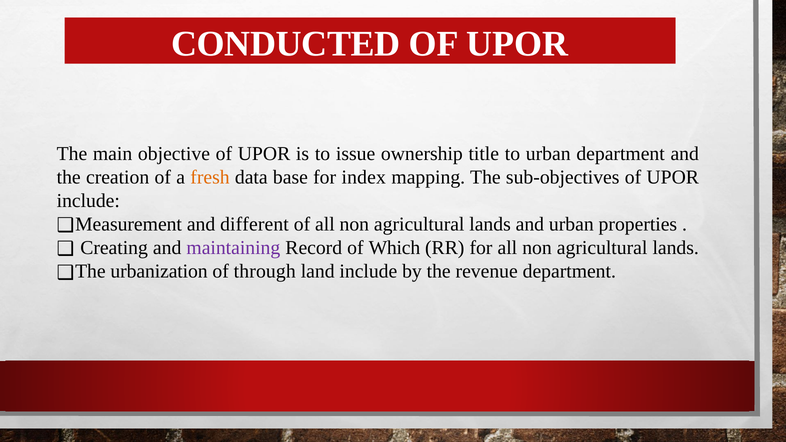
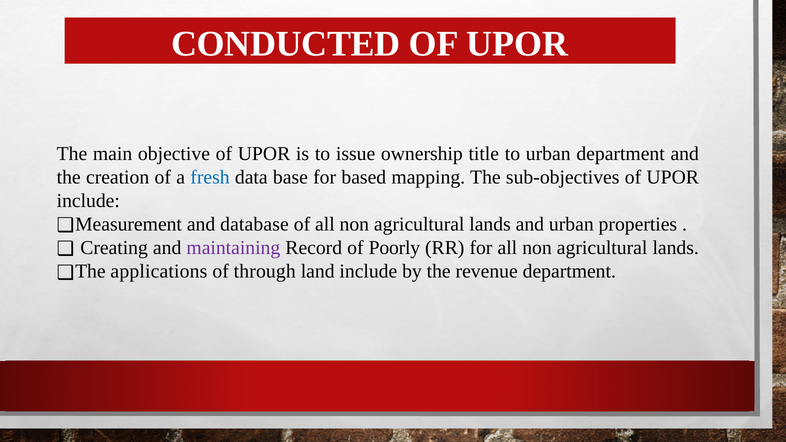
fresh colour: orange -> blue (210, 177)
index: index -> based (364, 177)
different: different -> database (254, 224)
Which: Which -> Poorly (394, 248)
urbanization: urbanization -> applications (159, 272)
